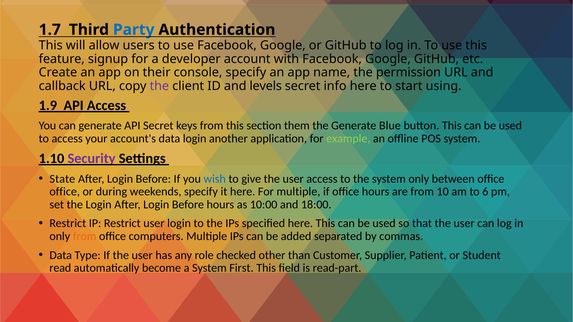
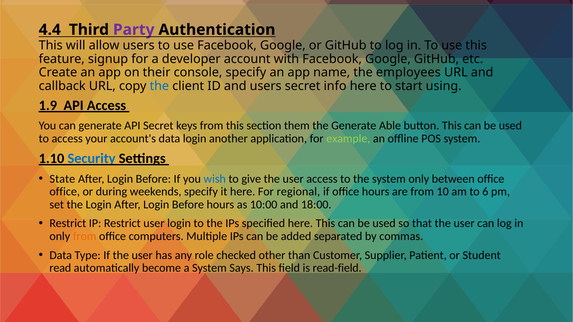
1.7: 1.7 -> 4.4 (50, 30)
Party colour: blue -> purple (134, 30)
permission: permission -> employees (408, 72)
the colour: purple -> blue (159, 86)
and levels: levels -> users (266, 86)
Blue: Blue -> Able (390, 126)
Security colour: purple -> blue (92, 159)
For multiple: multiple -> regional (298, 192)
First: First -> Says (242, 268)
read-part: read-part -> read-field (337, 268)
